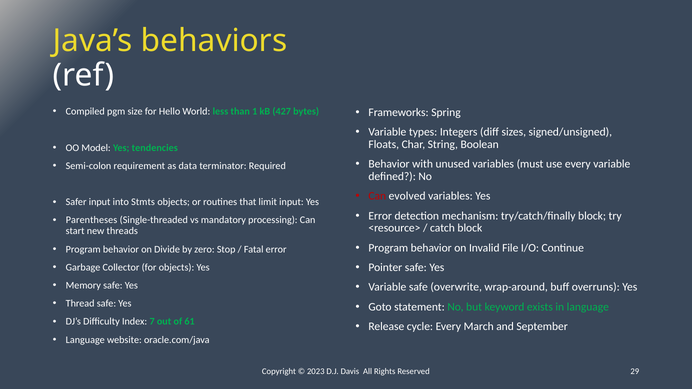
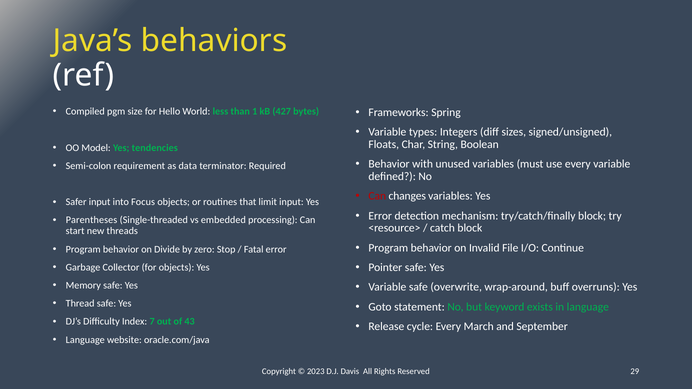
evolved: evolved -> changes (407, 196)
Stmts: Stmts -> Focus (143, 202)
mandatory: mandatory -> embedded (223, 220)
61: 61 -> 43 (190, 322)
